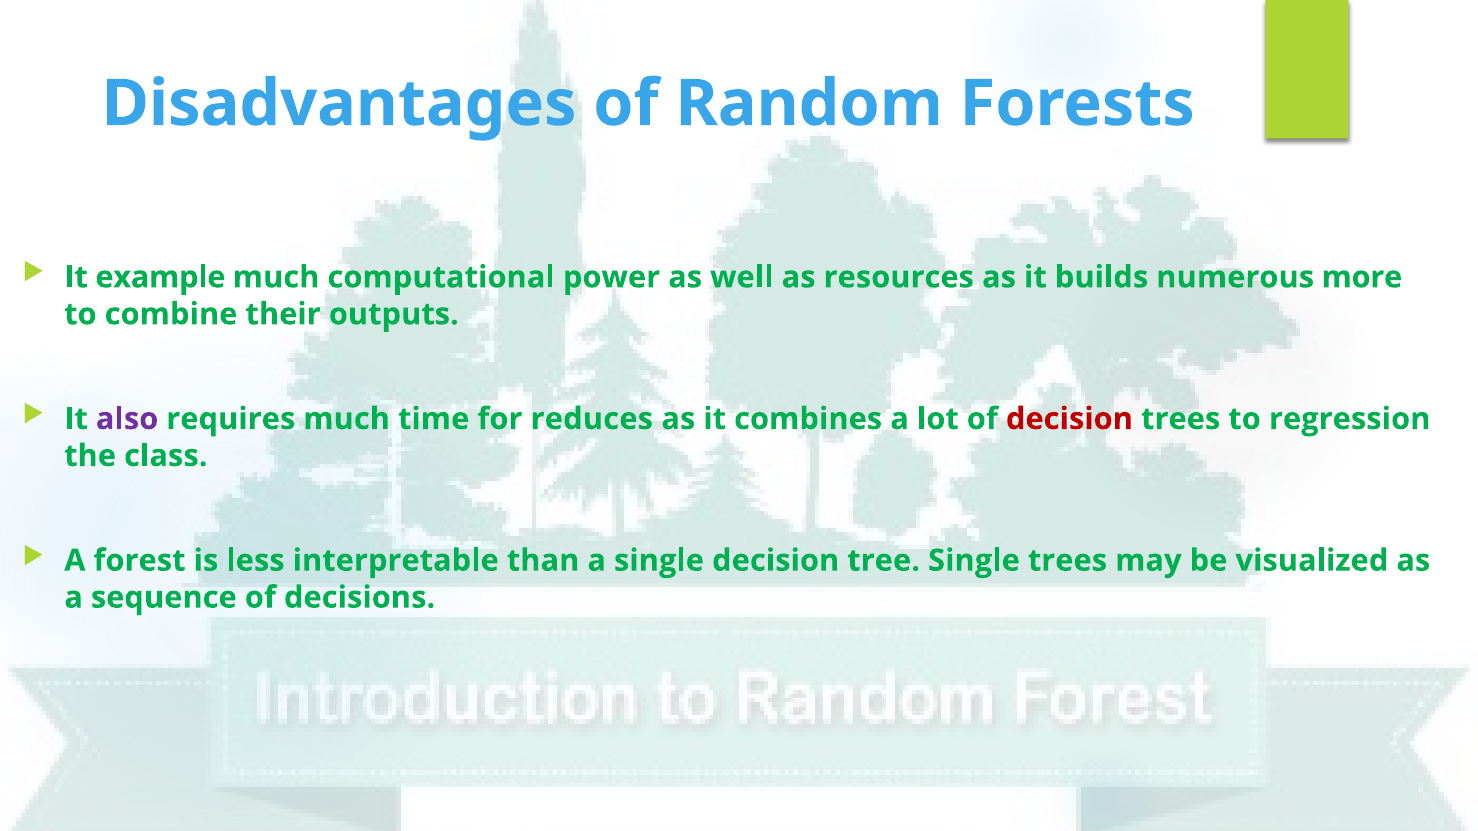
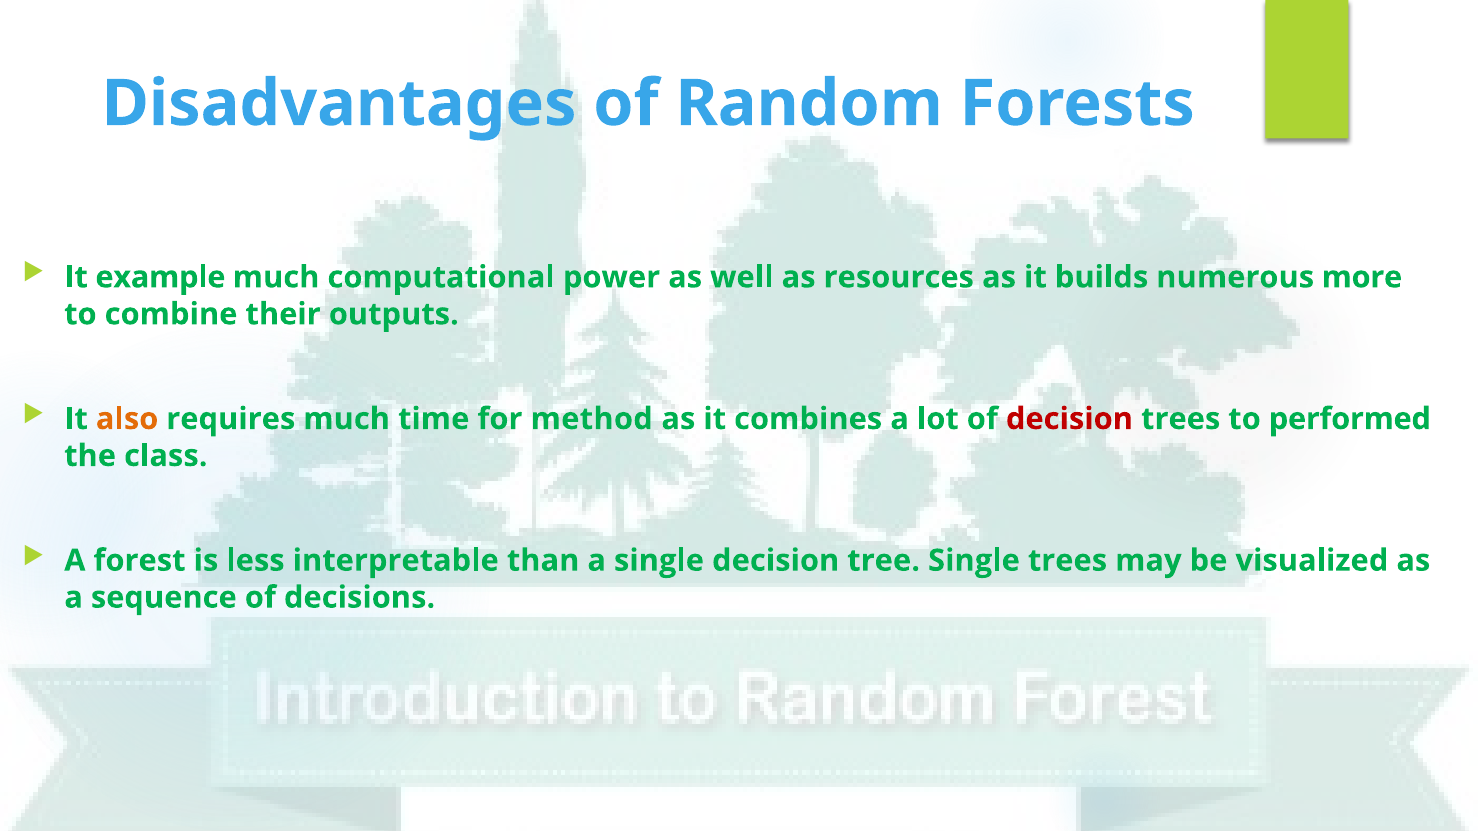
also colour: purple -> orange (127, 419)
reduces: reduces -> method (592, 419)
regression: regression -> performed (1350, 419)
